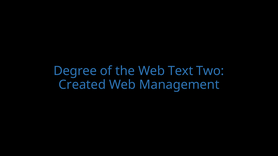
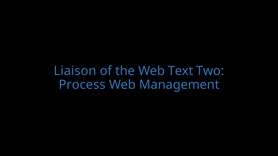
Degree: Degree -> Liaison (75, 71)
Created: Created -> Process (82, 85)
